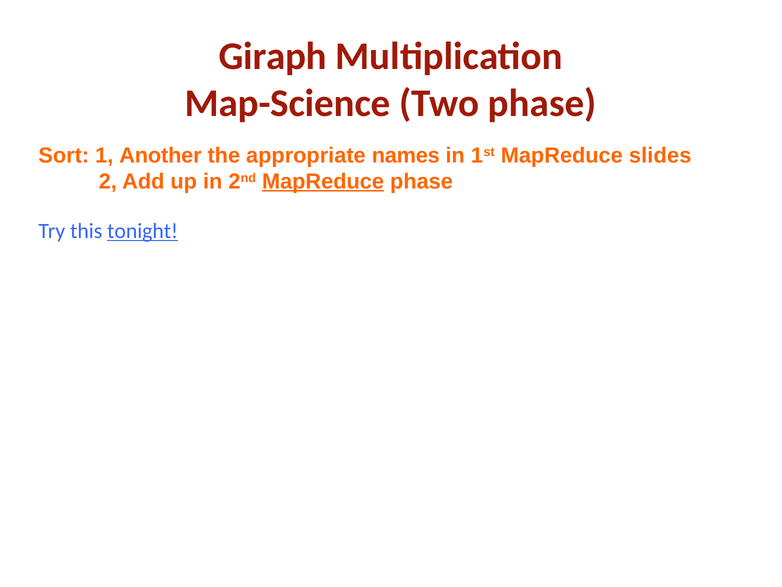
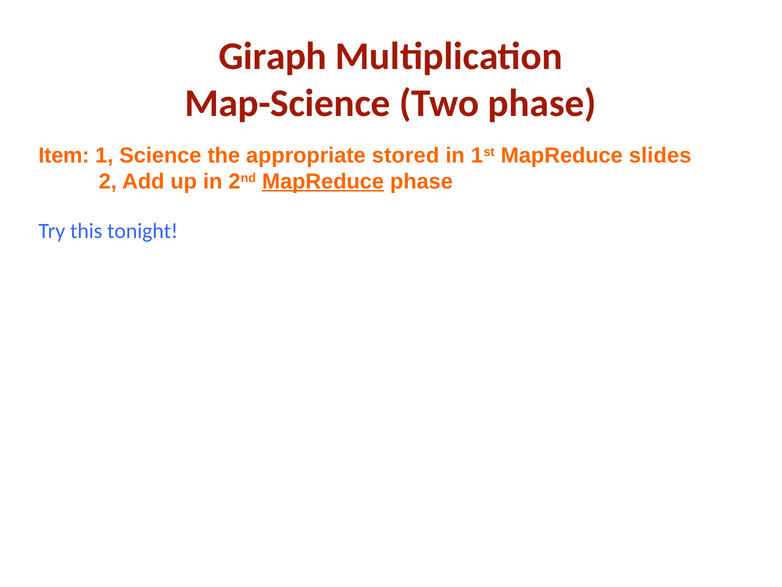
Sort: Sort -> Item (64, 155)
Another: Another -> Science (160, 155)
names: names -> stored (406, 155)
tonight underline: present -> none (143, 231)
